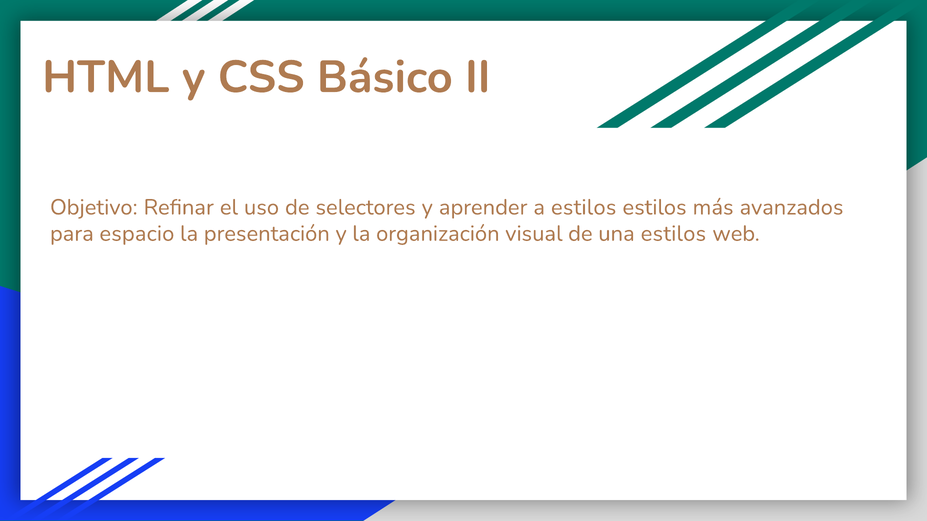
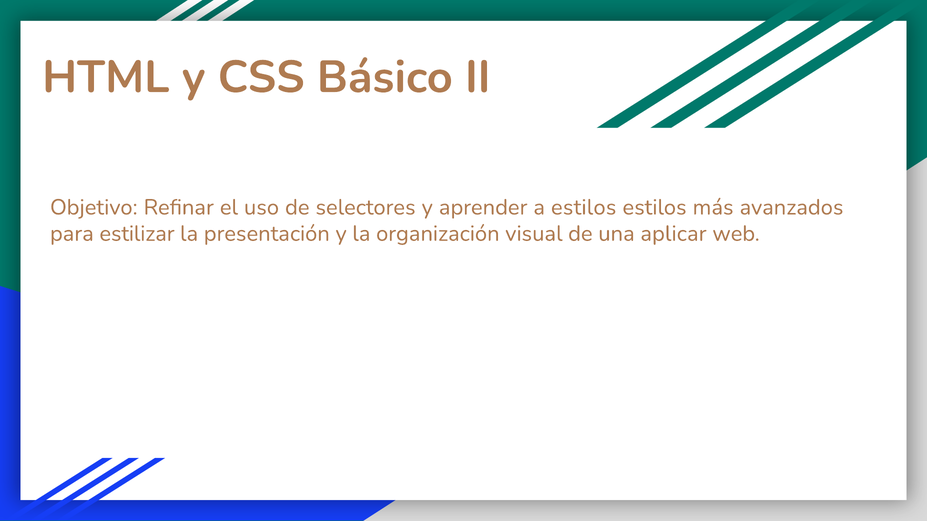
espacio: espacio -> estilizar (137, 234)
una estilos: estilos -> aplicar (673, 234)
